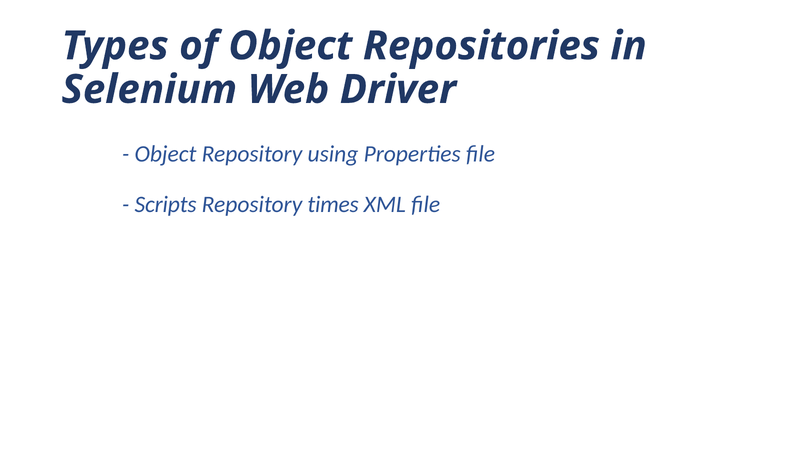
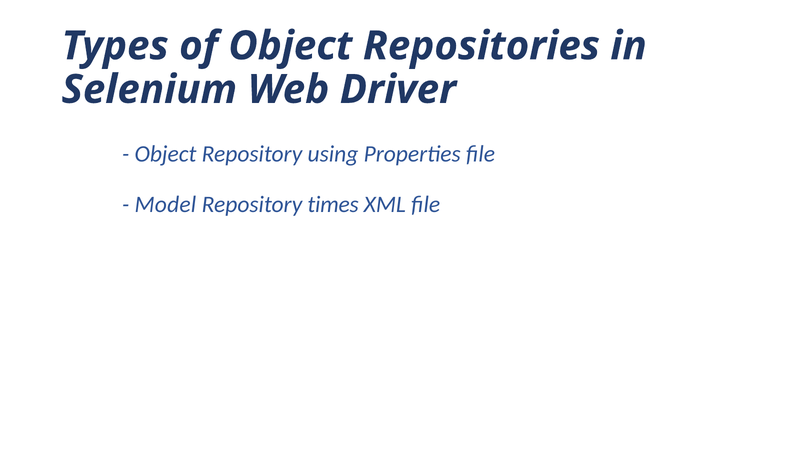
Scripts: Scripts -> Model (165, 205)
